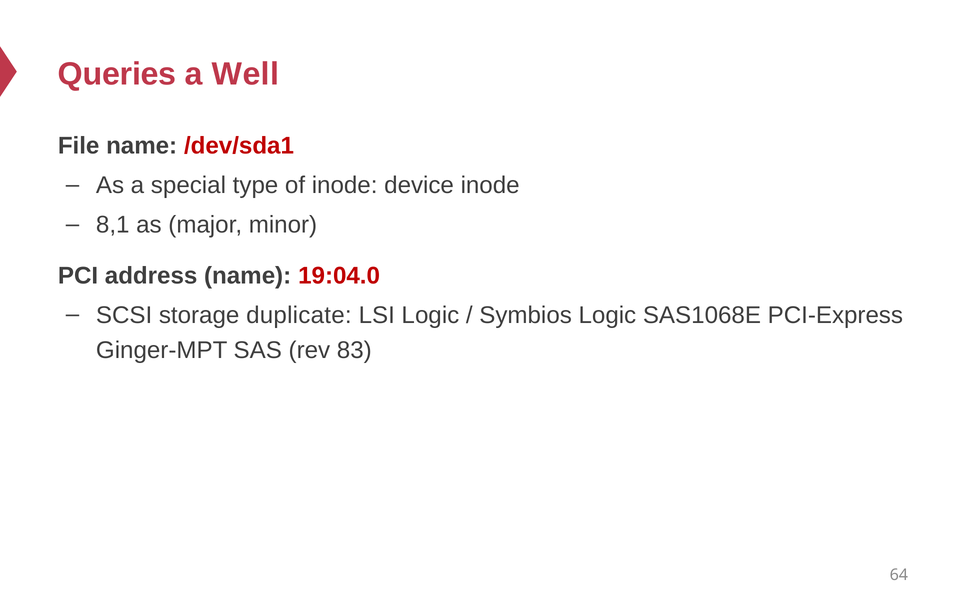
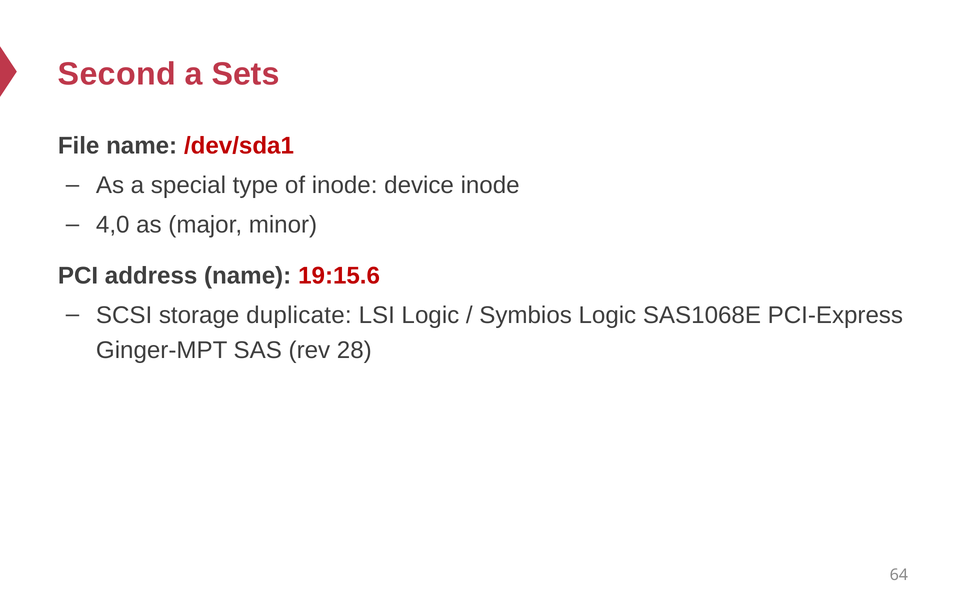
Queries: Queries -> Second (117, 74)
Well: Well -> Sets (246, 74)
8,1: 8,1 -> 4,0 (113, 225)
19:04.0: 19:04.0 -> 19:15.6 (339, 276)
83: 83 -> 28 (354, 350)
